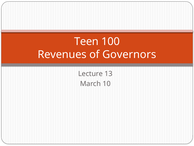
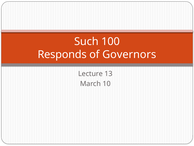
Teen: Teen -> Such (86, 41)
Revenues: Revenues -> Responds (62, 54)
